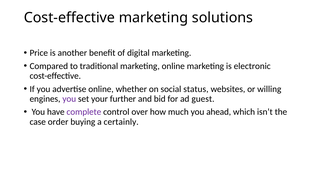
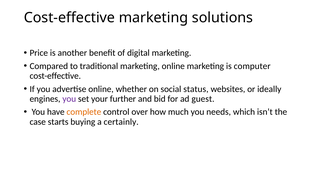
electronic: electronic -> computer (252, 66)
willing: willing -> ideally (269, 89)
complete colour: purple -> orange (84, 112)
ahead: ahead -> needs (219, 112)
order: order -> starts (58, 121)
